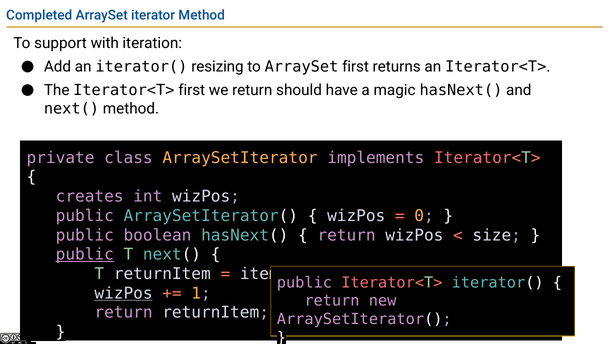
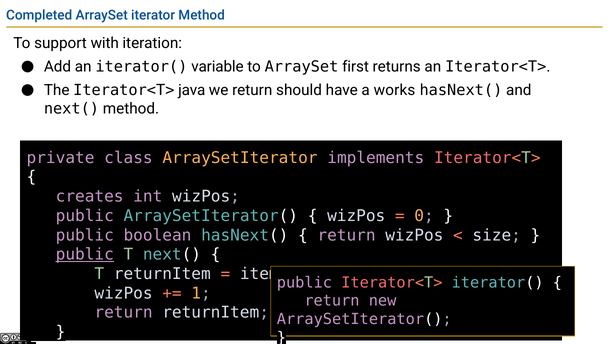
resizing: resizing -> variable (217, 67)
Iterator<T> first: first -> java (192, 90)
magic: magic -> works (394, 90)
wizPos underline: present -> none (124, 294)
